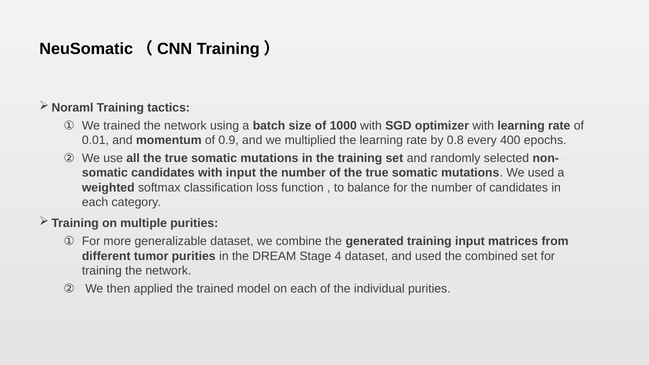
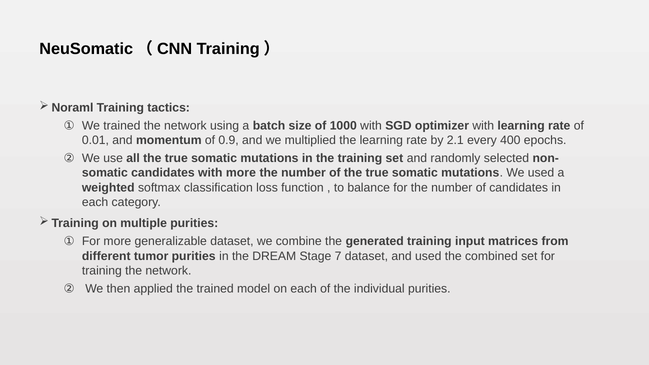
0.8: 0.8 -> 2.1 (455, 140)
with input: input -> more (241, 173)
4: 4 -> 7 (338, 256)
